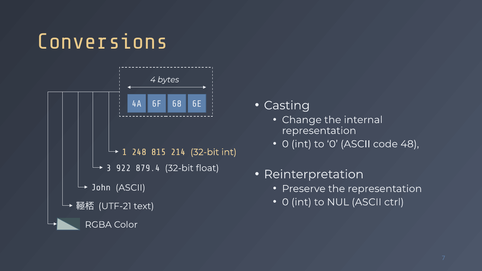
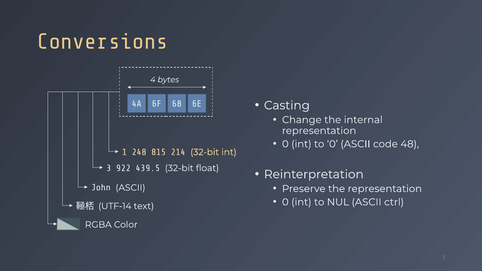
879.4: 879.4 -> 439.5 (148, 168)
UTF-21: UTF-21 -> UTF-14 (115, 206)
